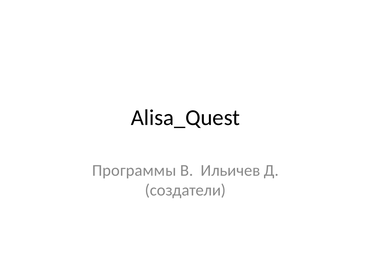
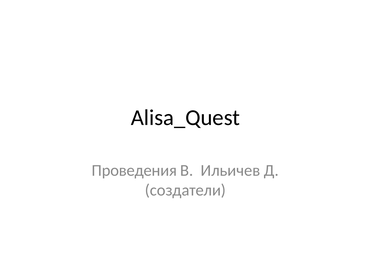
Программы: Программы -> Проведения (134, 171)
